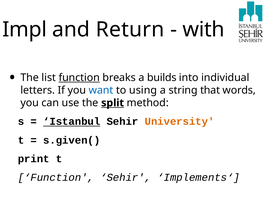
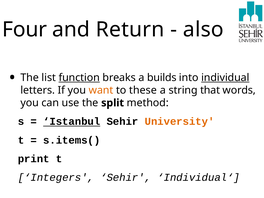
Impl: Impl -> Four (25, 30)
with: with -> also (203, 30)
individual underline: none -> present (225, 78)
want colour: blue -> orange (101, 90)
using: using -> these (143, 90)
split underline: present -> none (113, 103)
s.given(: s.given( -> s.items( (72, 140)
Function: Function -> Integers (56, 177)
Implements‘: Implements‘ -> Individual‘ (199, 177)
